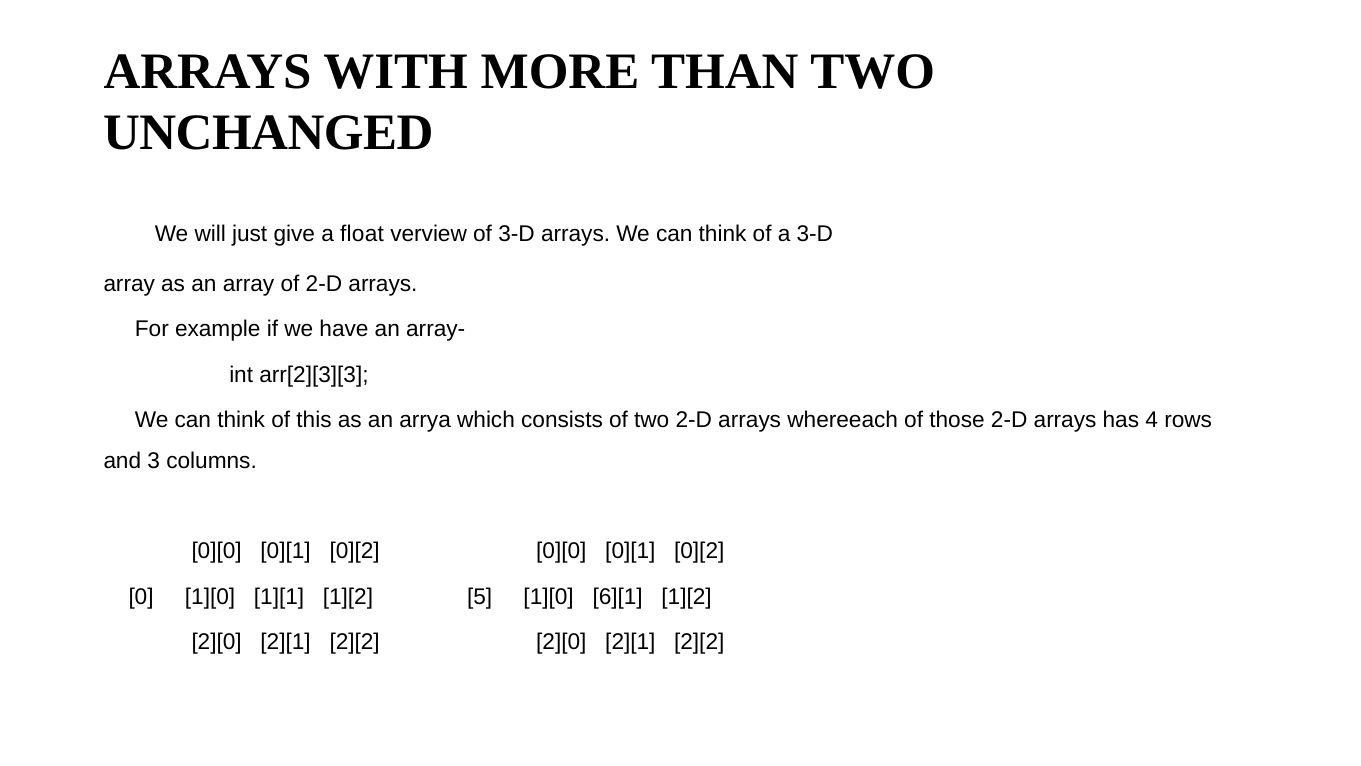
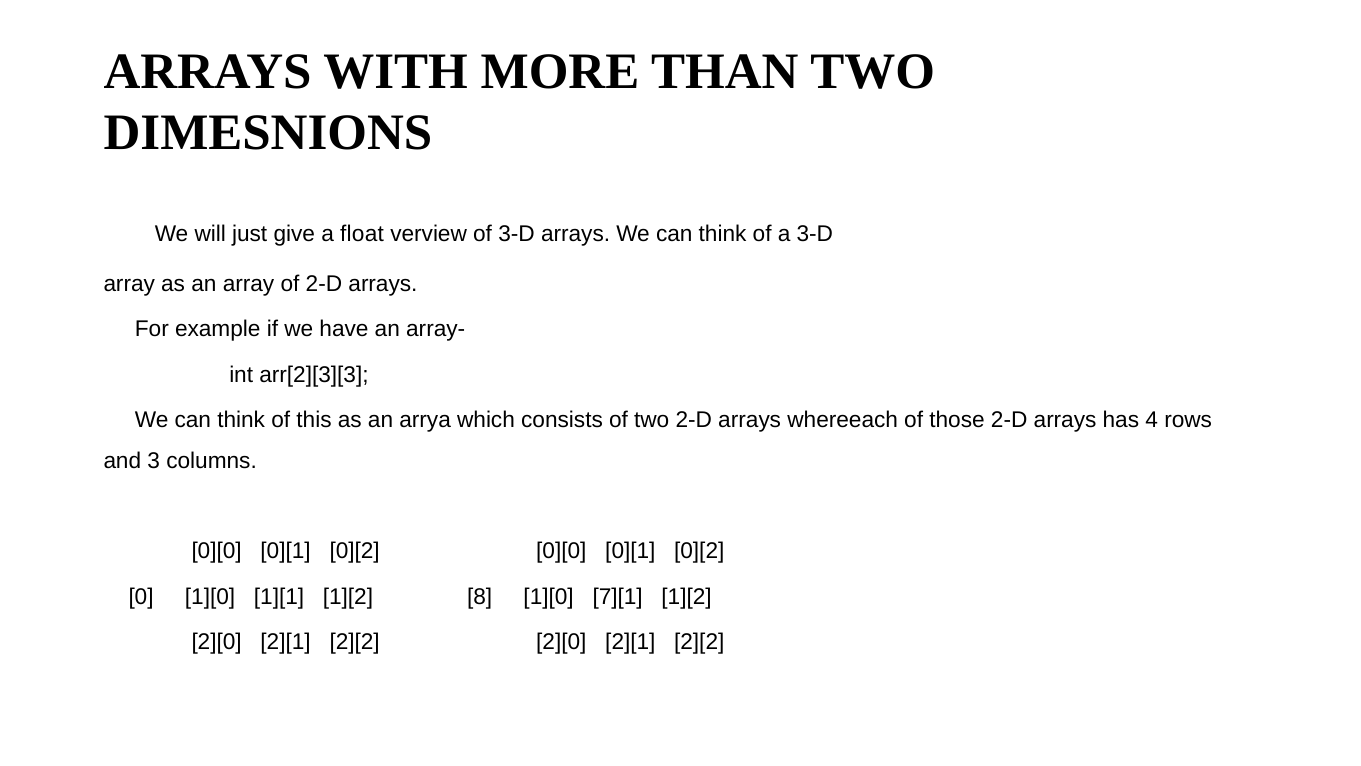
UNCHANGED: UNCHANGED -> DIMESNIONS (268, 133)
5: 5 -> 8 (480, 596)
6][1: 6][1 -> 7][1 (618, 596)
